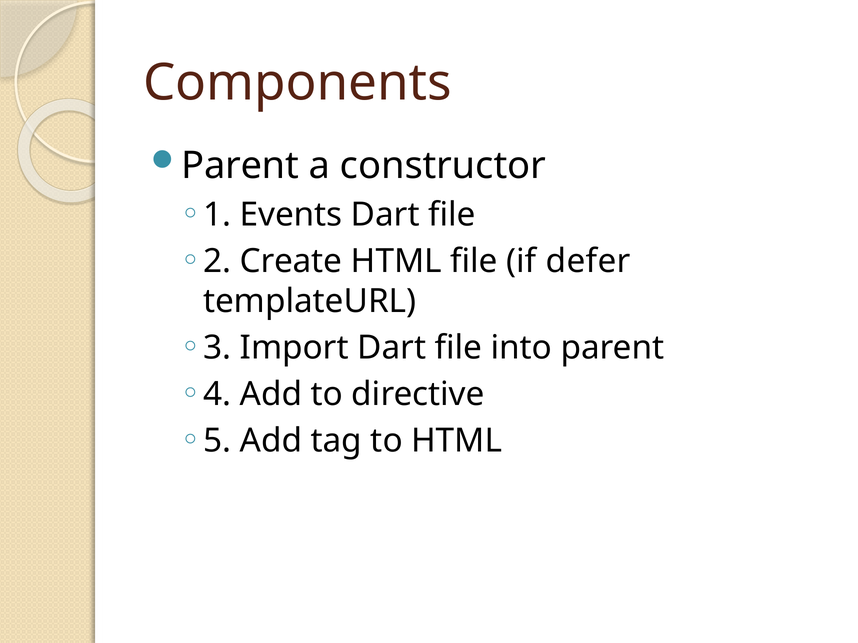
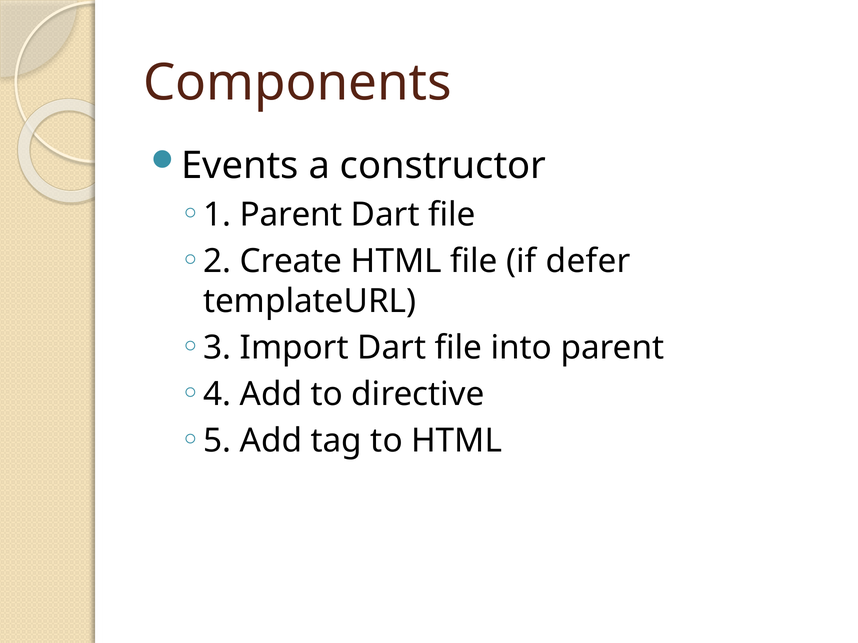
Parent: Parent -> Events (240, 166)
1 Events: Events -> Parent (291, 215)
